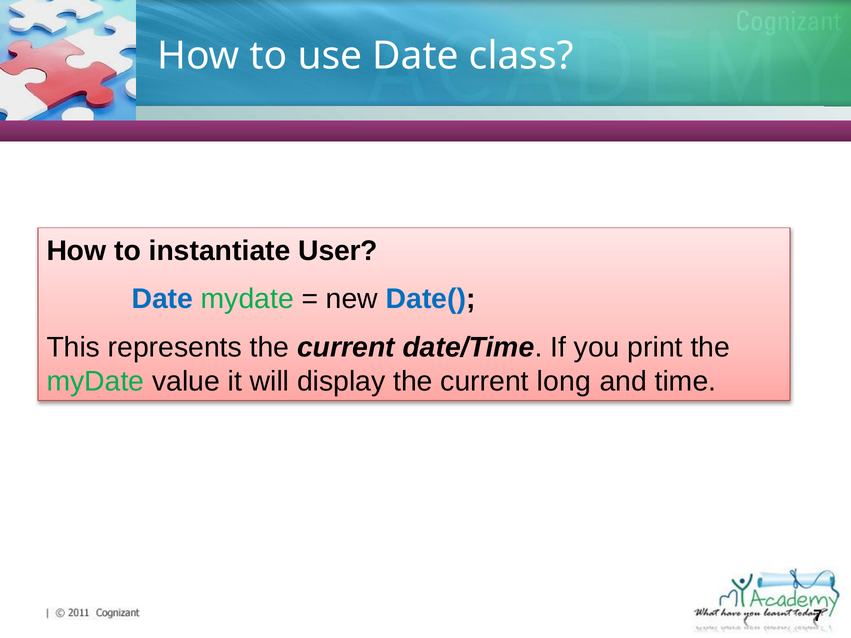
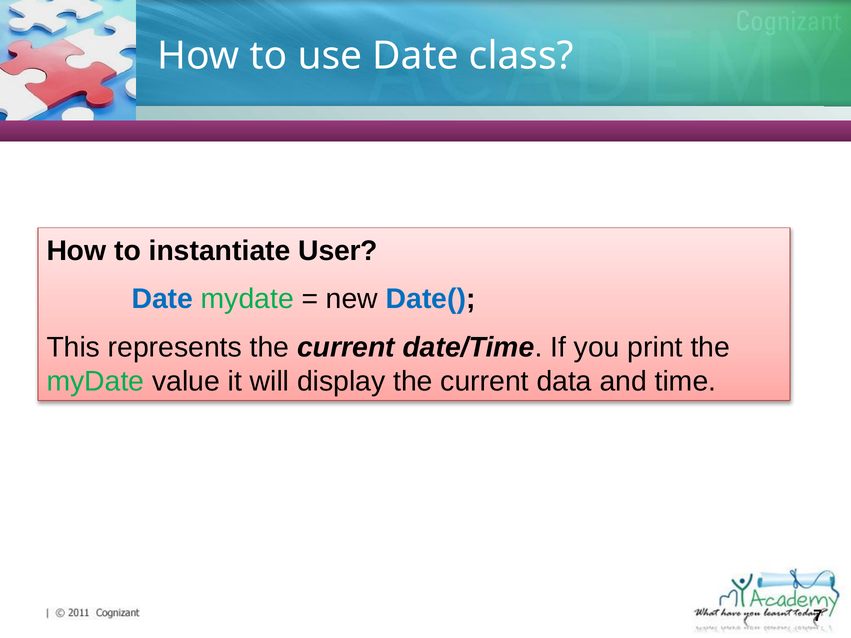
long: long -> data (564, 381)
